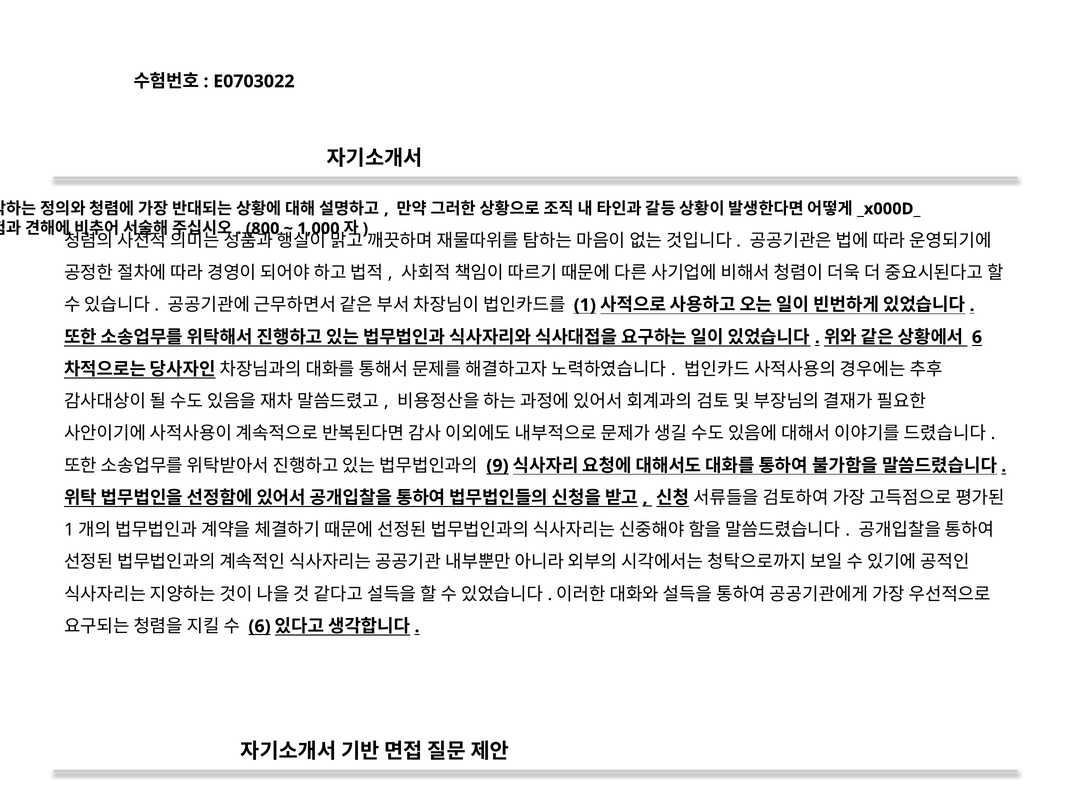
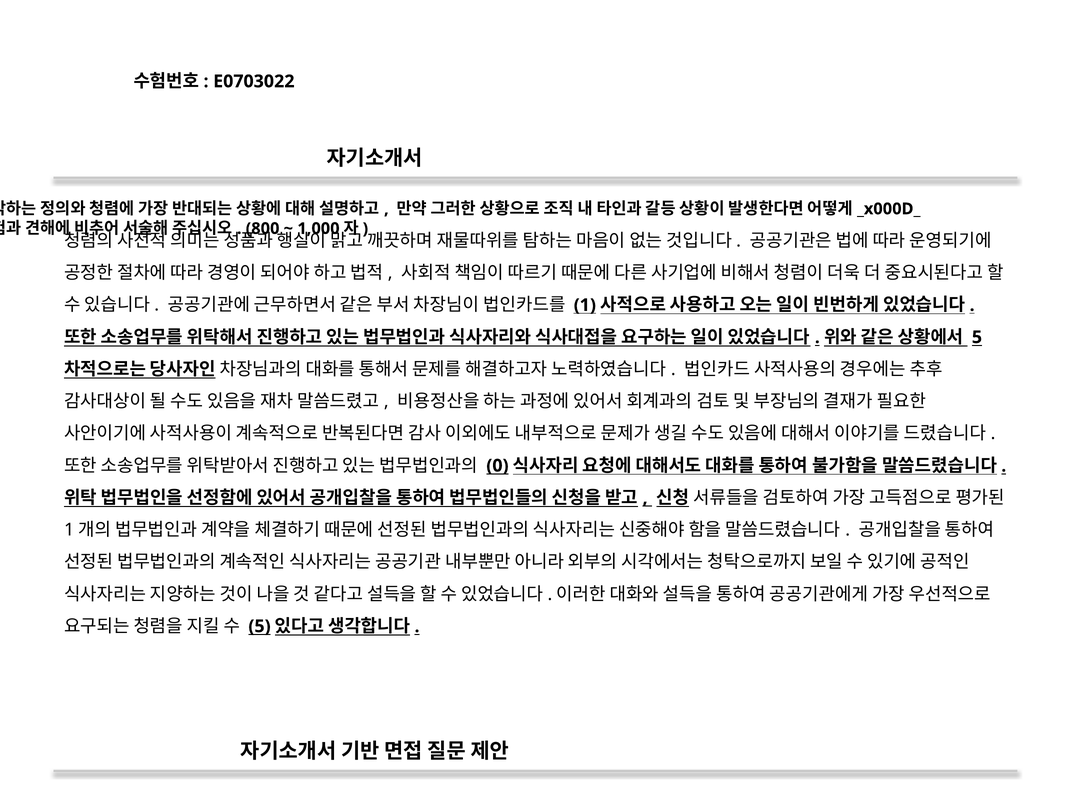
6: 6 -> 5 (977, 337)
9: 9 -> 0 (497, 466)
6: 6 -> 5 (260, 627)
